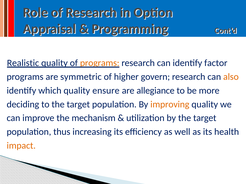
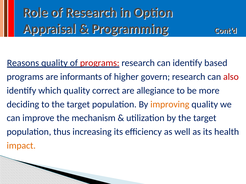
Realistic: Realistic -> Reasons (23, 63)
programs colour: orange -> red (100, 63)
factor: factor -> based (216, 63)
symmetric: symmetric -> informants (81, 77)
also colour: orange -> red (231, 77)
ensure: ensure -> correct (106, 91)
